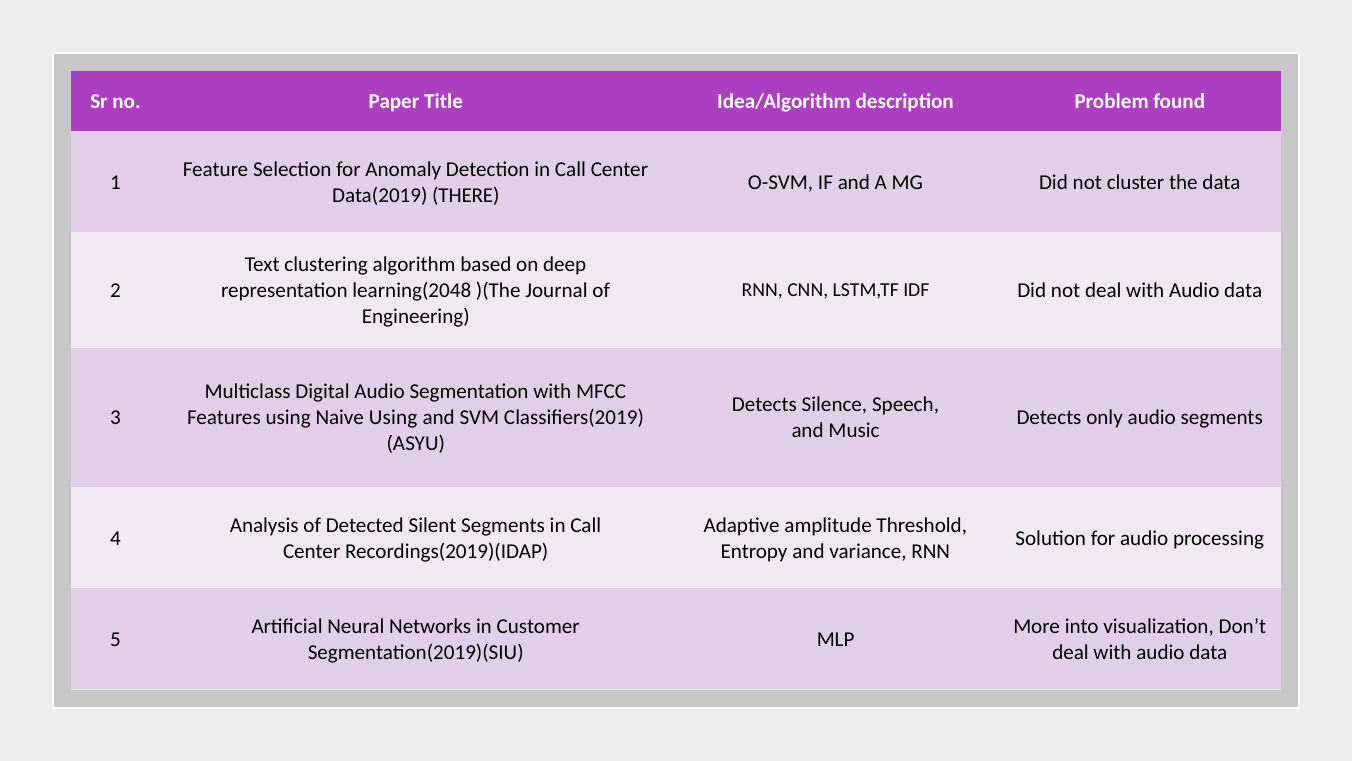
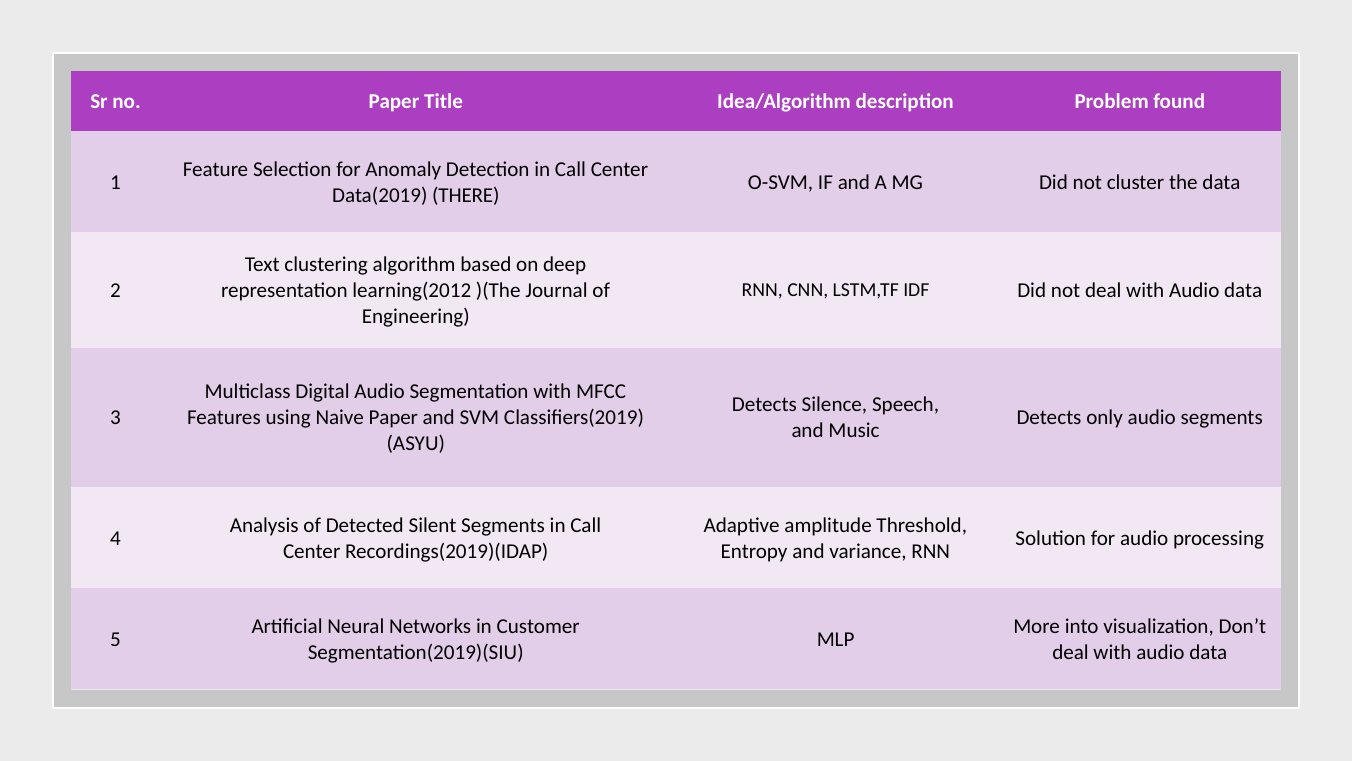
learning(2048: learning(2048 -> learning(2012 (412, 290)
Naive Using: Using -> Paper (393, 417)
